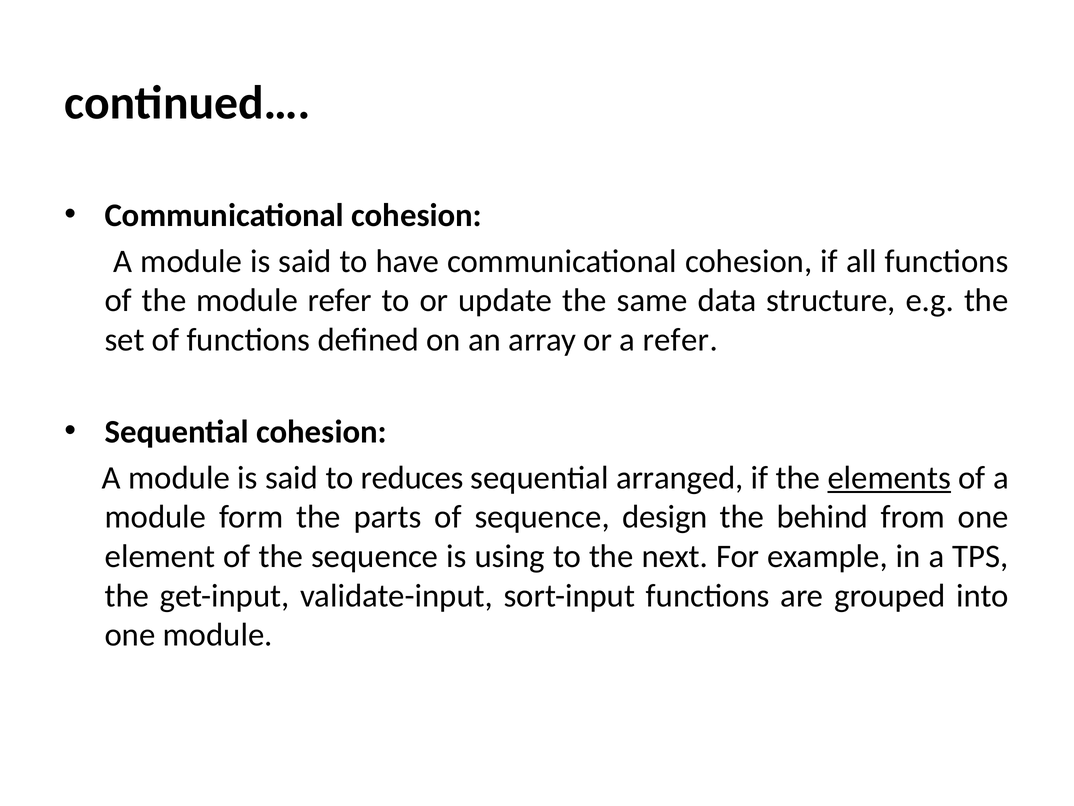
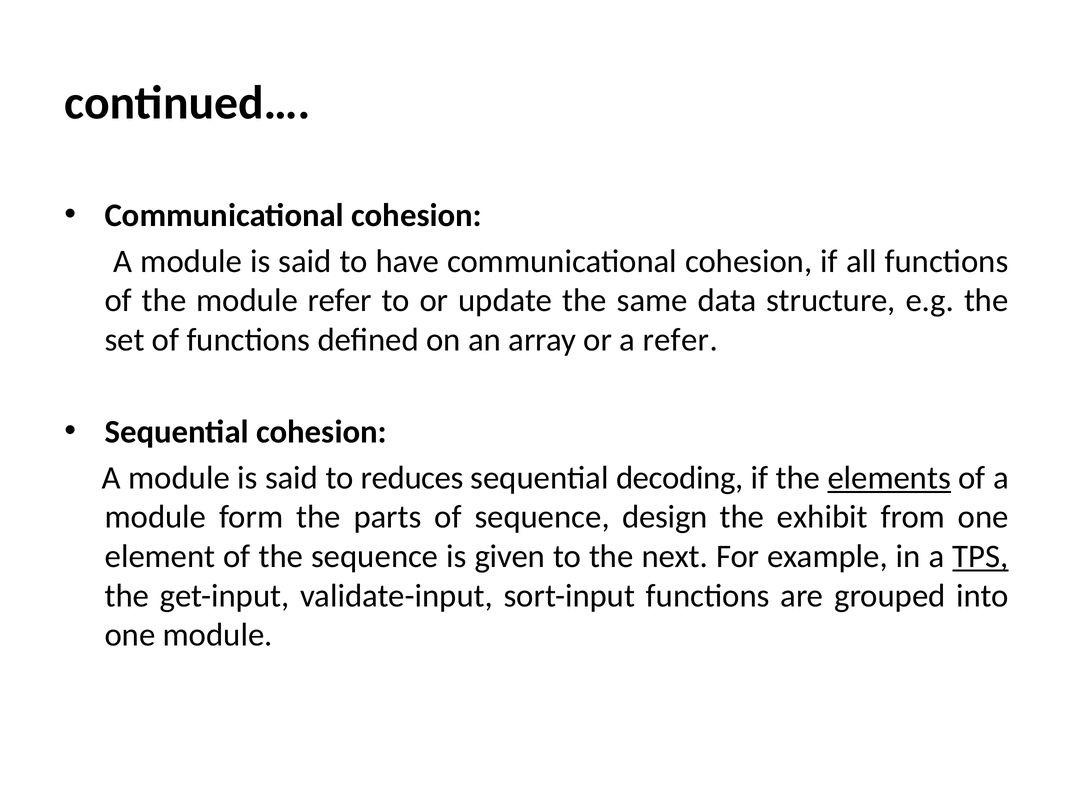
arranged: arranged -> decoding (680, 477)
behind: behind -> exhibit (822, 517)
using: using -> given (510, 556)
TPS underline: none -> present (980, 556)
